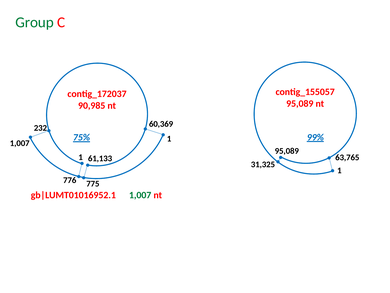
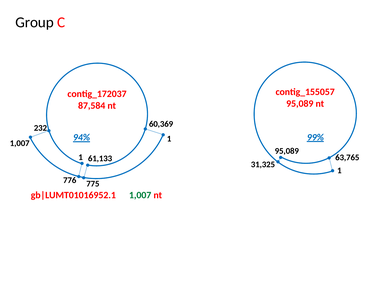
Group colour: green -> black (35, 22)
90,985: 90,985 -> 87,584 (92, 105)
75%: 75% -> 94% (81, 137)
